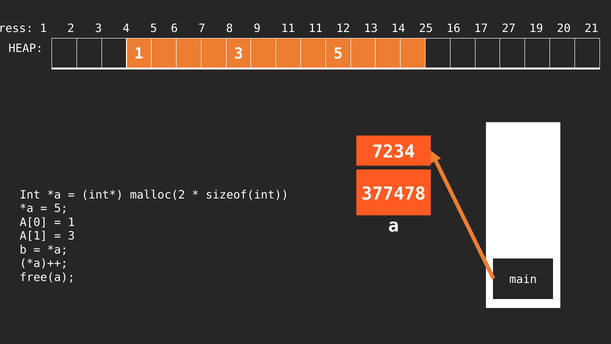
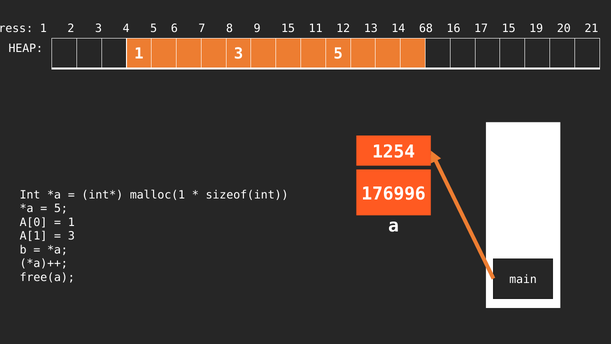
9 11: 11 -> 15 (288, 29)
25: 25 -> 68 (426, 29)
17 27: 27 -> 15 (509, 29)
7234: 7234 -> 1254 (394, 152)
377478: 377478 -> 176996 (394, 193)
malloc(2: malloc(2 -> malloc(1 (157, 195)
